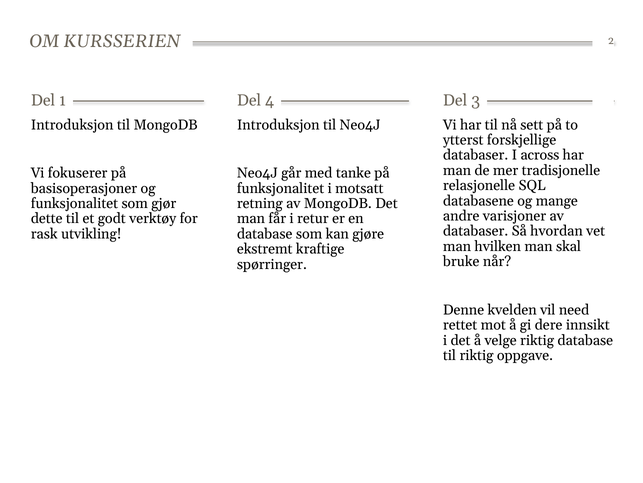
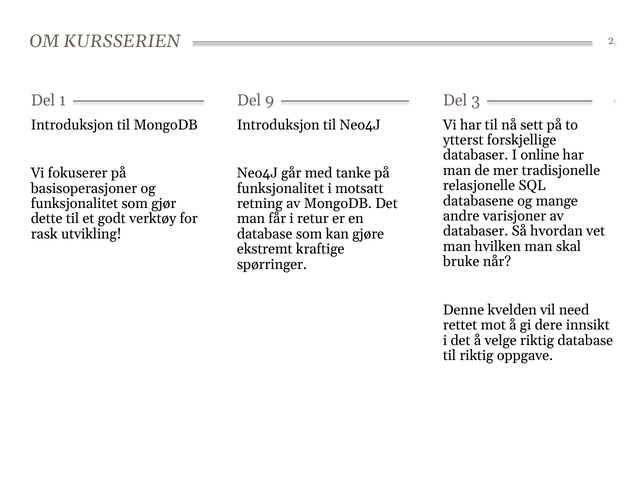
4: 4 -> 9 (270, 100)
across: across -> online (540, 155)
